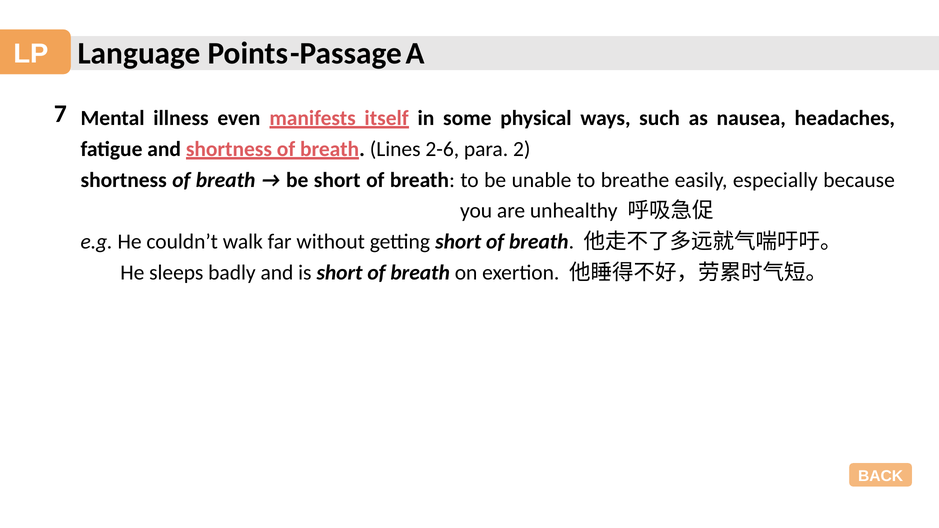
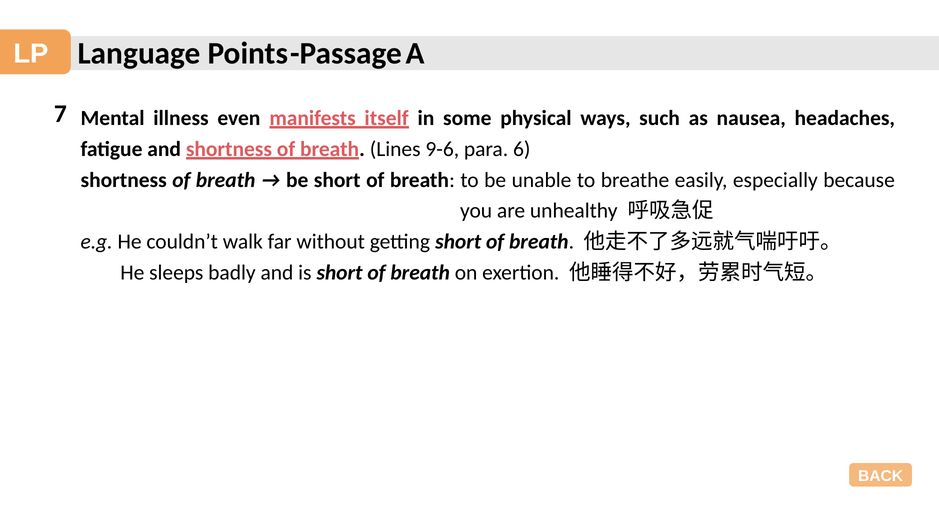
2-6: 2-6 -> 9-6 (442, 149)
2: 2 -> 6 (522, 149)
